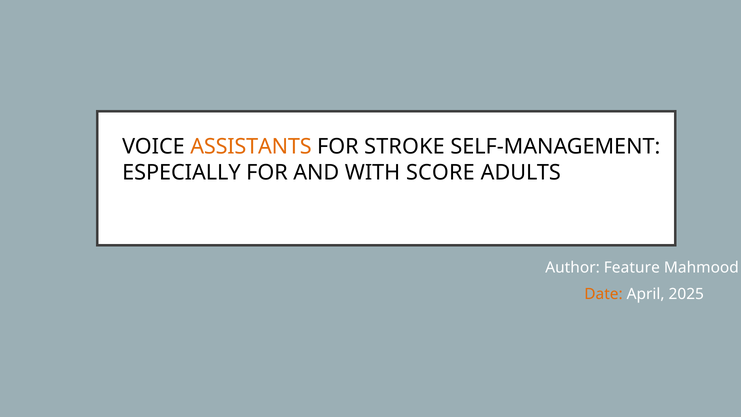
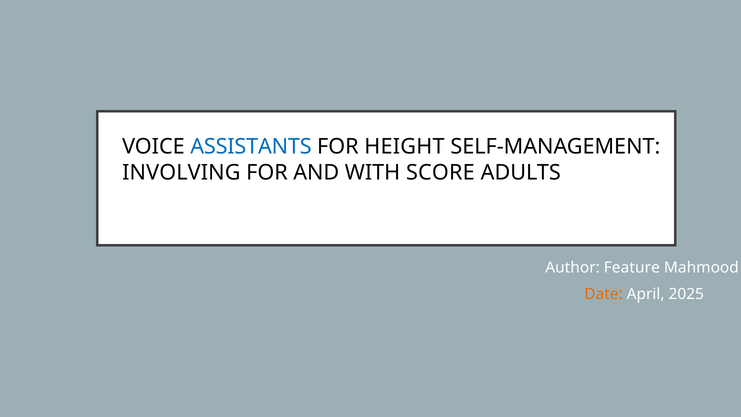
ASSISTANTS colour: orange -> blue (251, 147)
STROKE: STROKE -> HEIGHT (404, 147)
ESPECIALLY: ESPECIALLY -> INVOLVING (181, 172)
